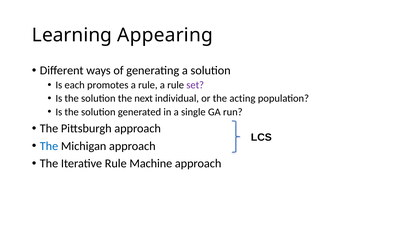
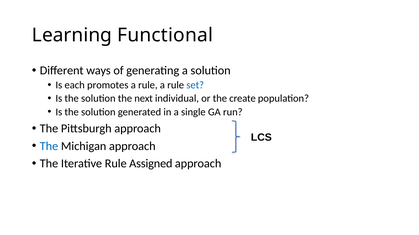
Appearing: Appearing -> Functional (165, 35)
set colour: purple -> blue (195, 85)
acting: acting -> create (243, 99)
Machine: Machine -> Assigned (151, 164)
